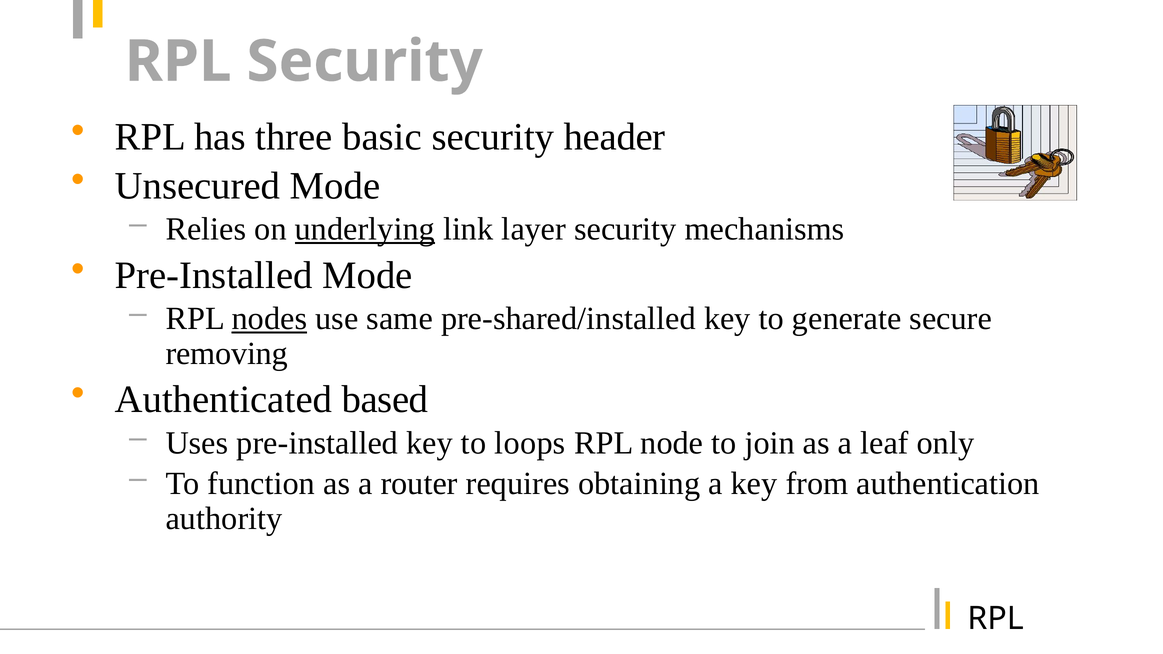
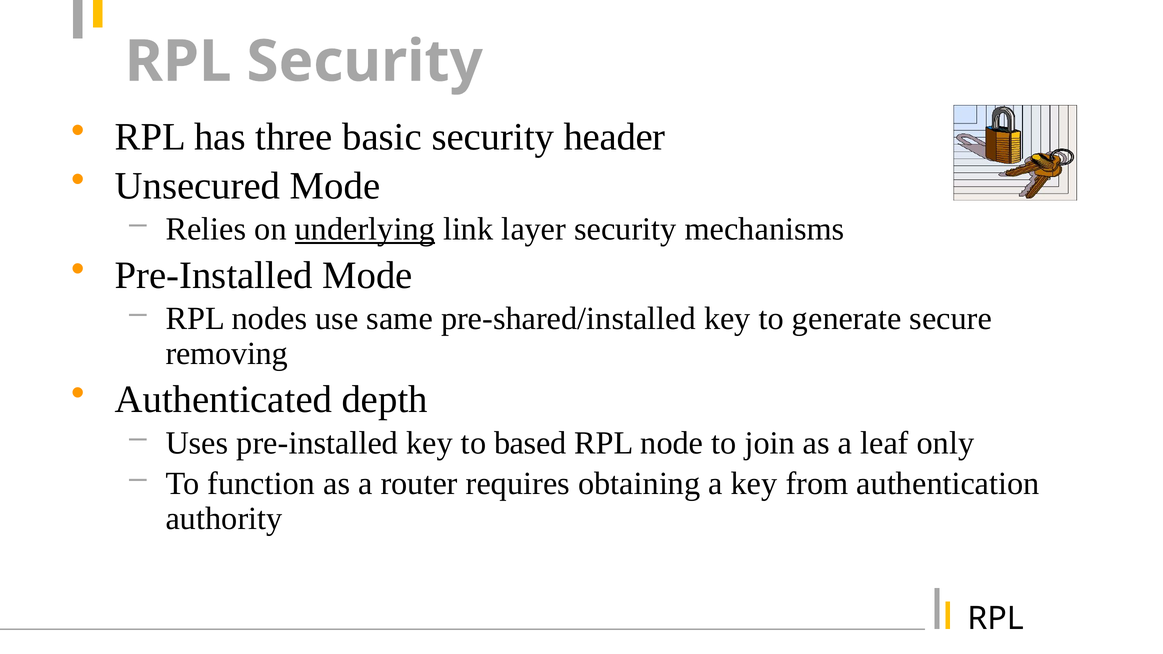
nodes underline: present -> none (269, 319)
based: based -> depth (385, 400)
loops: loops -> based (530, 443)
